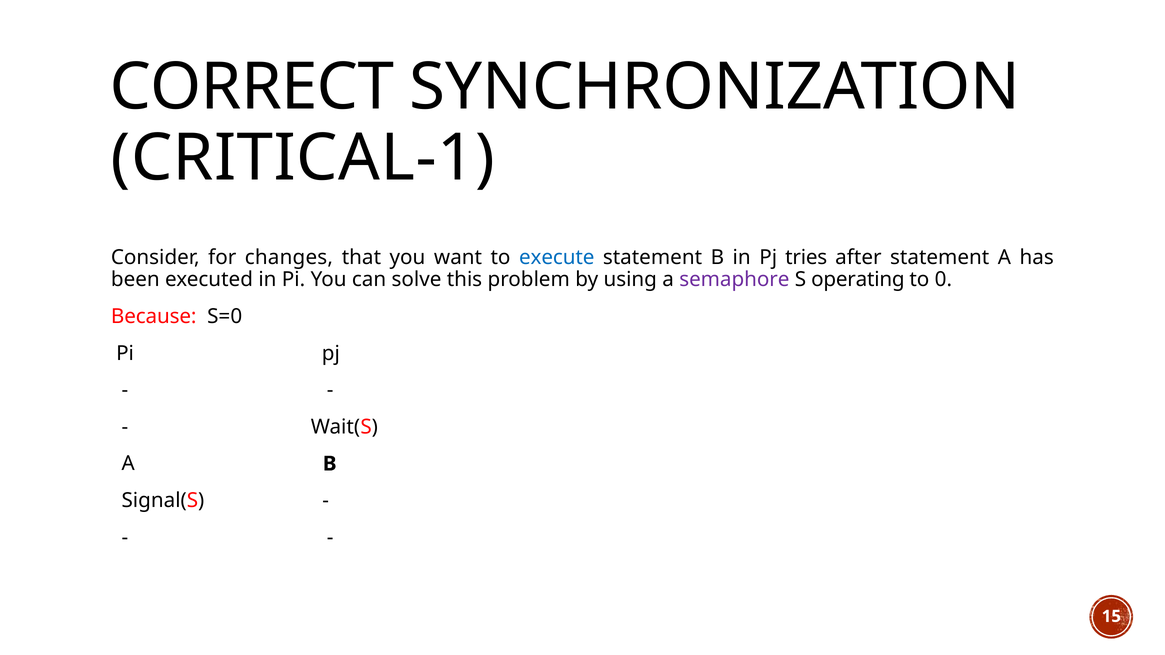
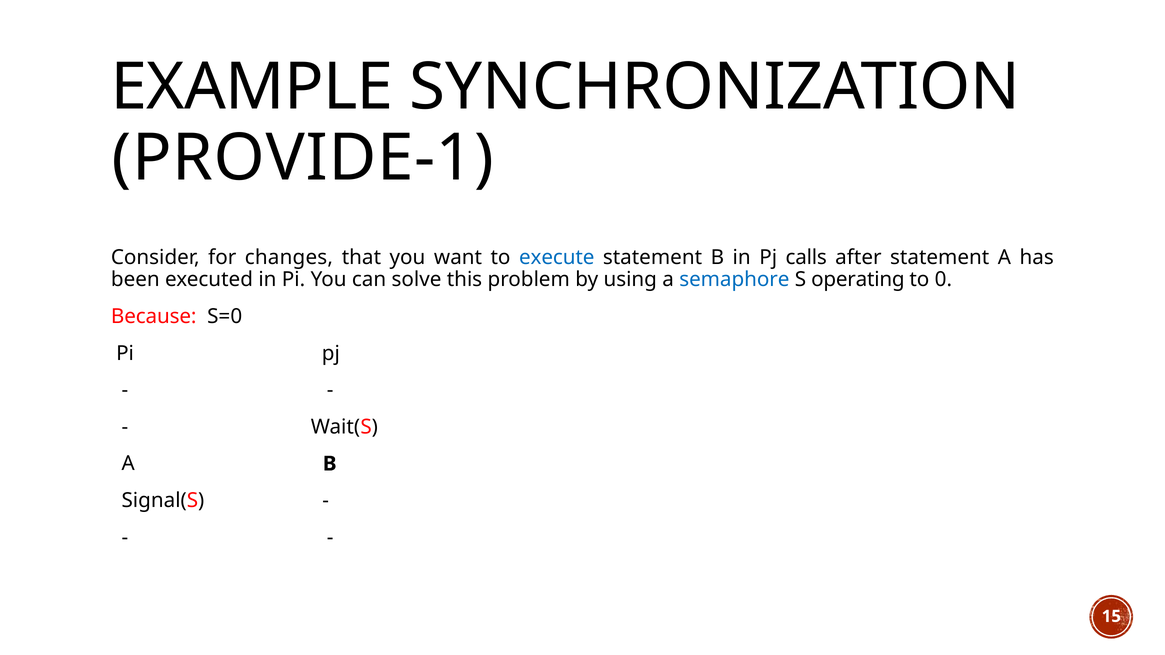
CORRECT: CORRECT -> EXAMPLE (252, 87)
CRITICAL-1: CRITICAL-1 -> PROVIDE-1 (303, 158)
tries: tries -> calls (806, 257)
semaphore colour: purple -> blue (734, 280)
